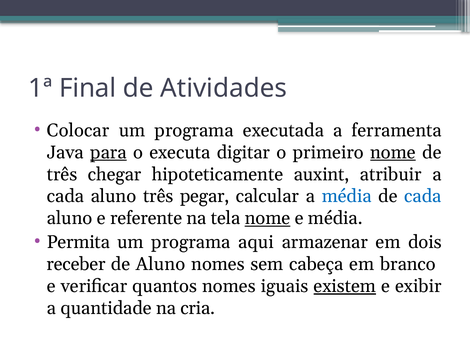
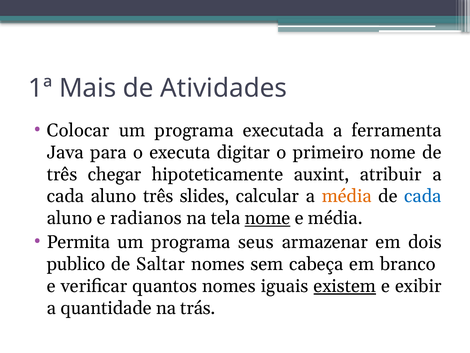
Final: Final -> Mais (88, 88)
para underline: present -> none (108, 152)
nome underline: present -> none (393, 152)
pegar: pegar -> slides (205, 196)
média colour: blue -> orange (347, 196)
referente: referente -> radianos (146, 218)
aqui: aqui -> seus (256, 242)
receber: receber -> publico (76, 264)
de Aluno: Aluno -> Saltar (161, 264)
cria: cria -> trás (198, 308)
